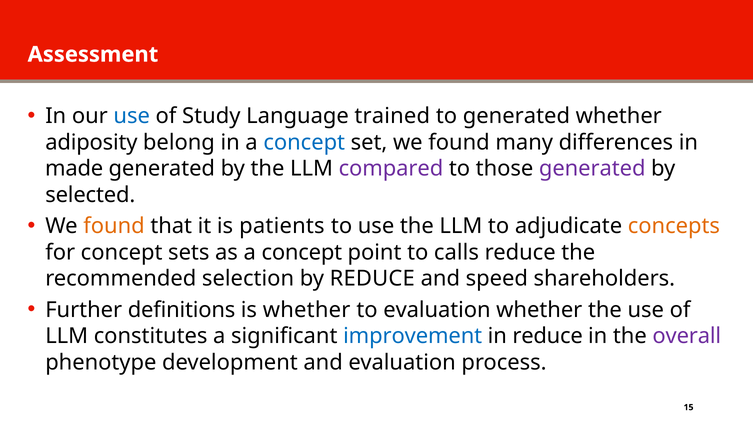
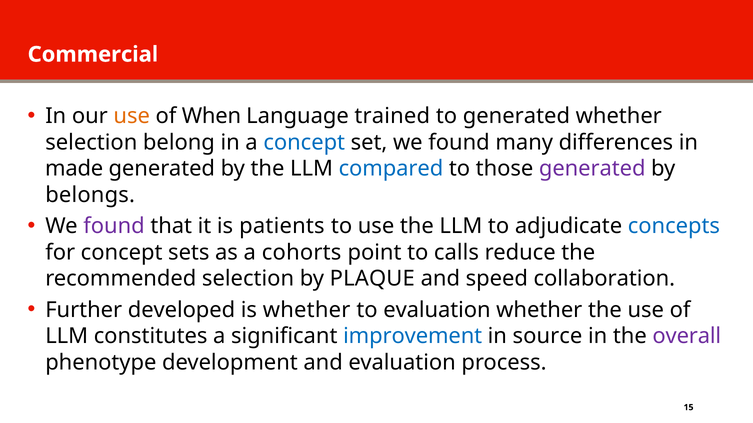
Assessment: Assessment -> Commercial (93, 55)
use colour: blue -> orange (132, 116)
Study: Study -> When (211, 116)
adiposity: adiposity -> selection (91, 143)
compared colour: purple -> blue (391, 169)
selected: selected -> belongs (90, 195)
found colour: orange -> purple (114, 226)
concepts colour: orange -> blue (674, 226)
as a concept: concept -> cohorts (302, 253)
by REDUCE: REDUCE -> PLAQUE (372, 279)
shareholders: shareholders -> collaboration (604, 279)
definitions: definitions -> developed (181, 310)
in reduce: reduce -> source (547, 337)
